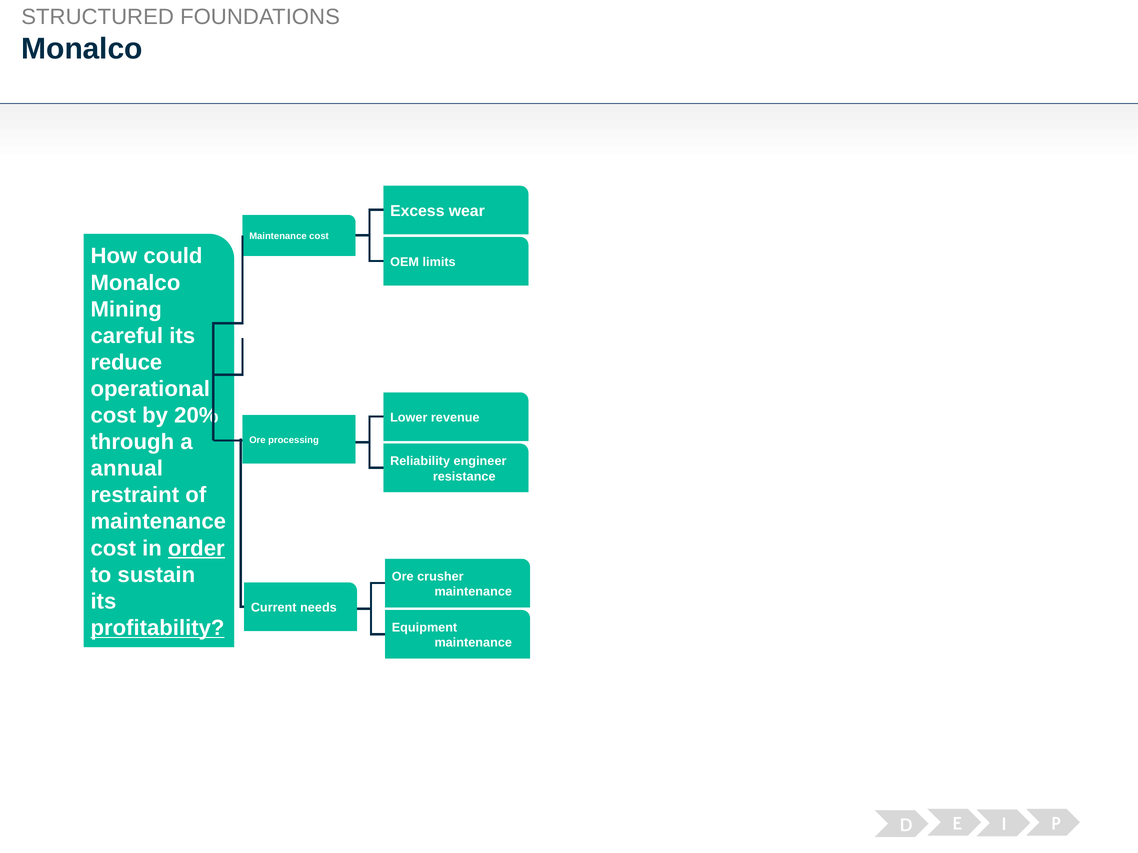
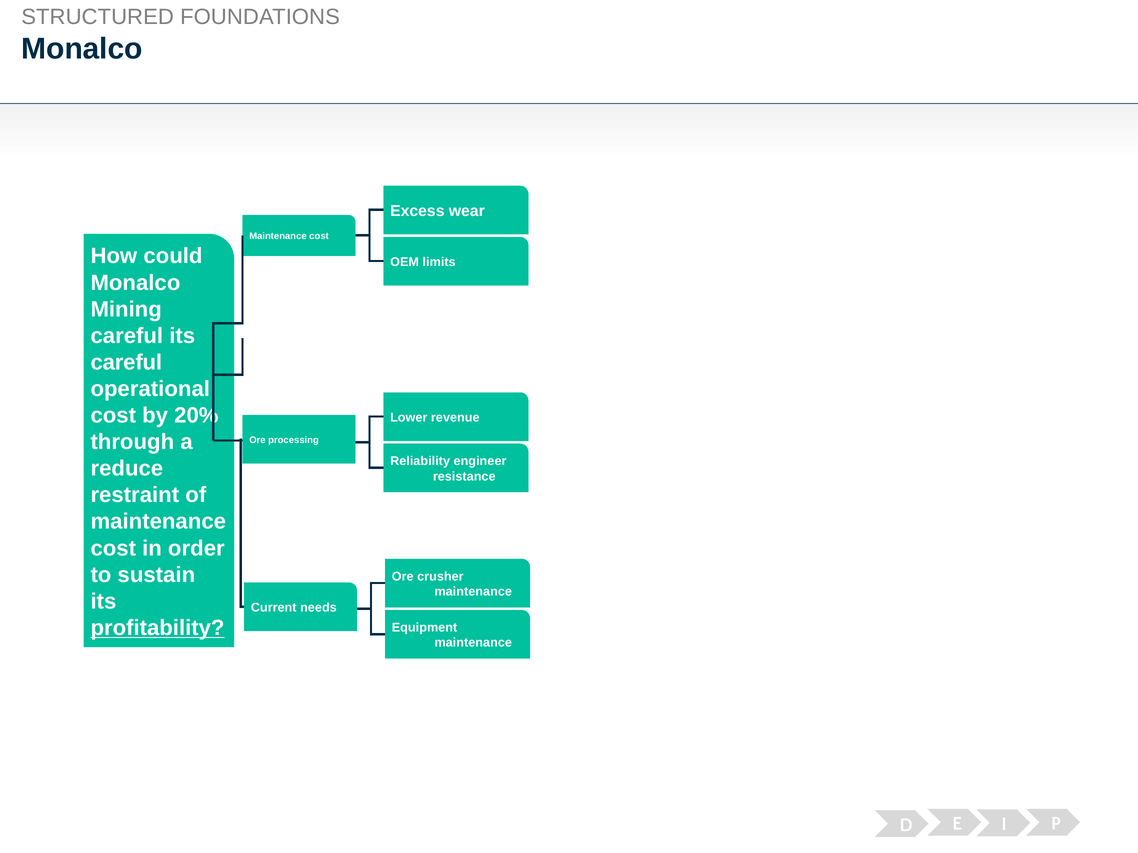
reduce: reduce -> careful (126, 363)
annual: annual -> reduce (127, 469)
order underline: present -> none (196, 549)
